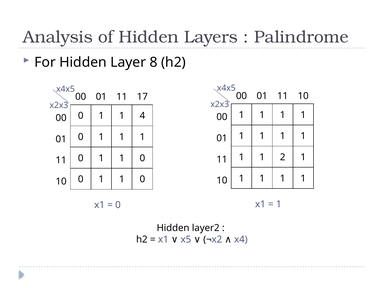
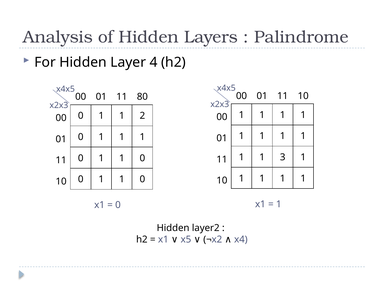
8: 8 -> 4 (154, 62)
17: 17 -> 80 (142, 97)
4: 4 -> 2 (142, 116)
2: 2 -> 3 (283, 157)
